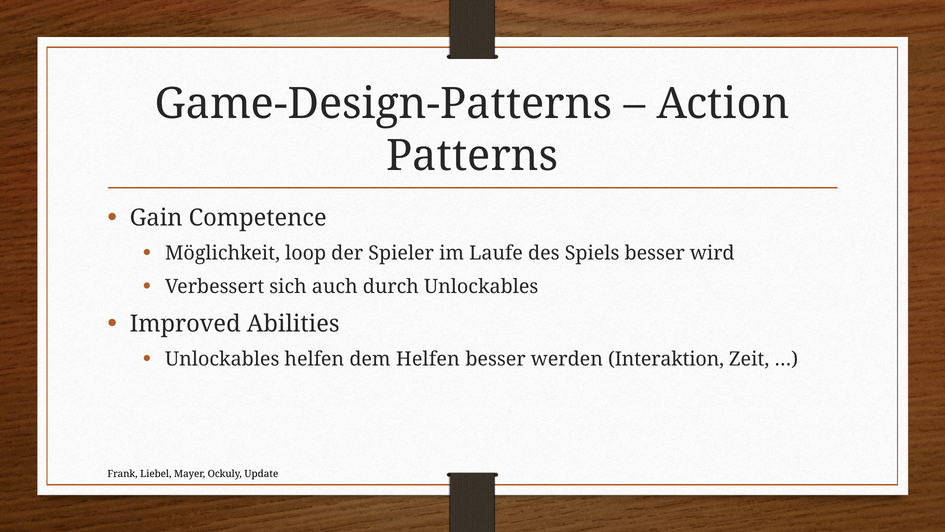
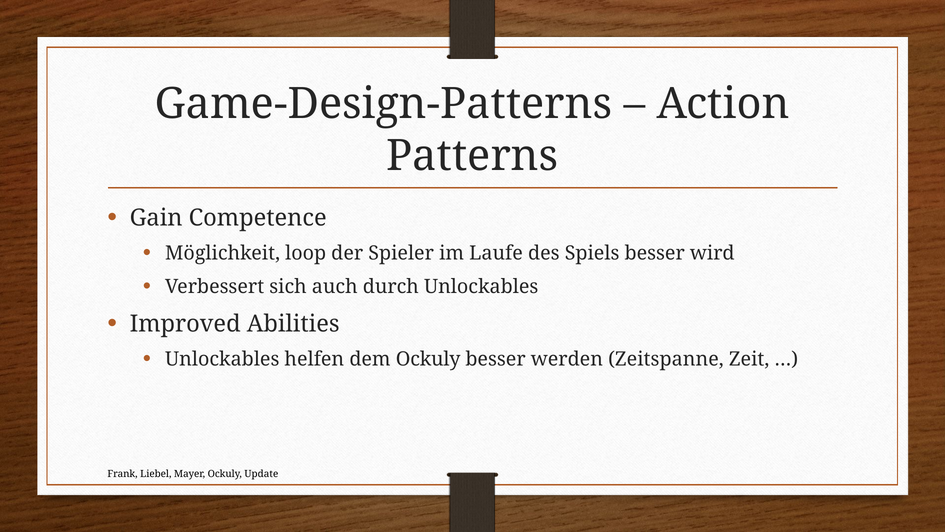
dem Helfen: Helfen -> Ockuly (428, 359)
Interaktion: Interaktion -> Zeitspanne (666, 359)
